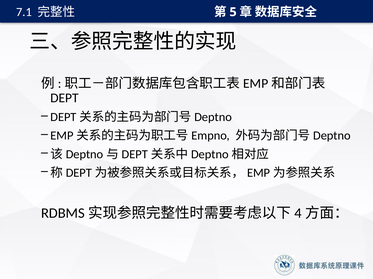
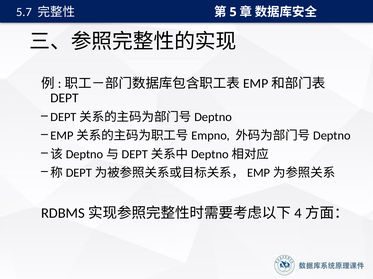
7.1: 7.1 -> 5.7 (24, 12)
